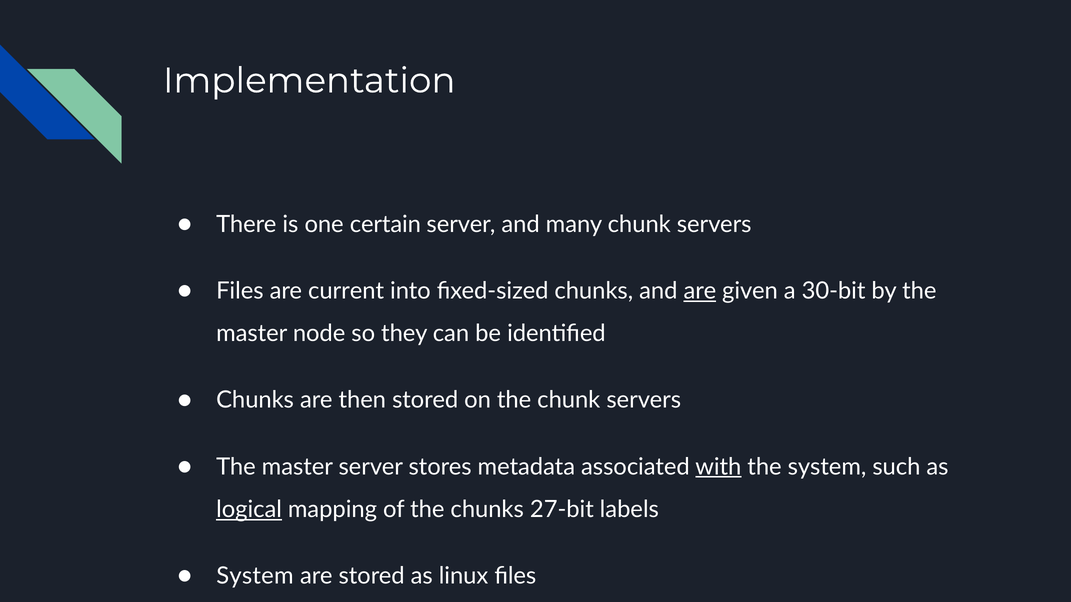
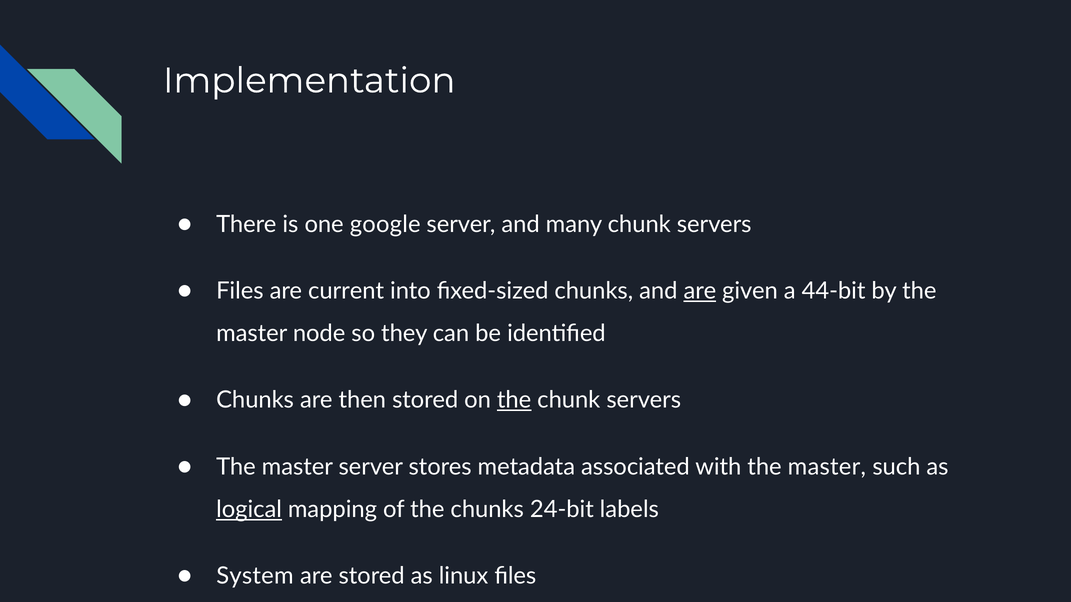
certain: certain -> google (385, 224)
30-bit: 30-bit -> 44-bit (834, 291)
the underline: none -> present (514, 400)
with underline: present -> none (718, 467)
system: system -> master (827, 467)
27-bit: 27-bit -> 24-bit (562, 510)
